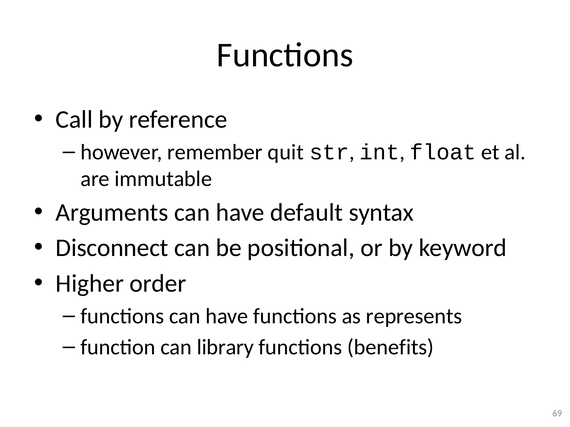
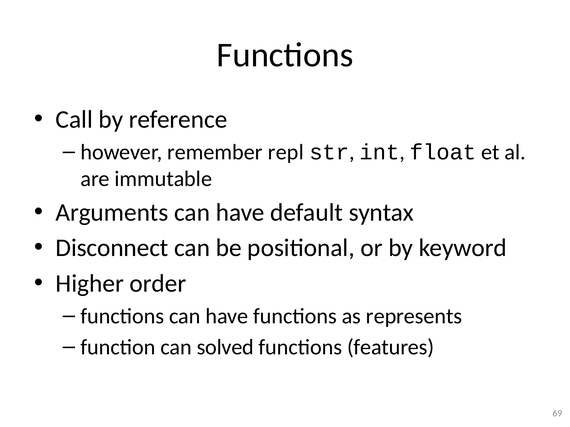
quit: quit -> repl (286, 152)
library: library -> solved (225, 347)
benefits: benefits -> features (391, 347)
